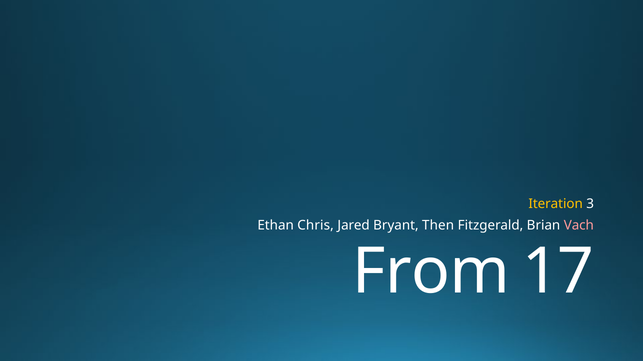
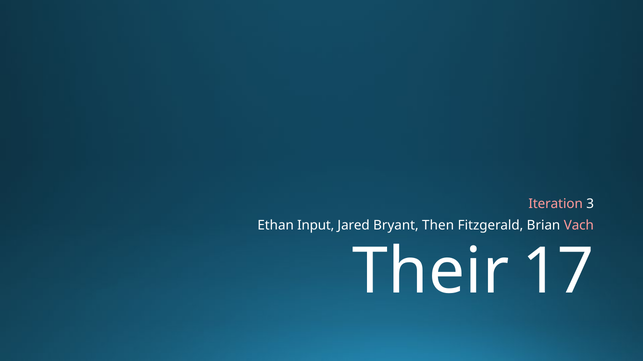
Iteration colour: yellow -> pink (556, 204)
Chris: Chris -> Input (316, 226)
From: From -> Their (431, 272)
